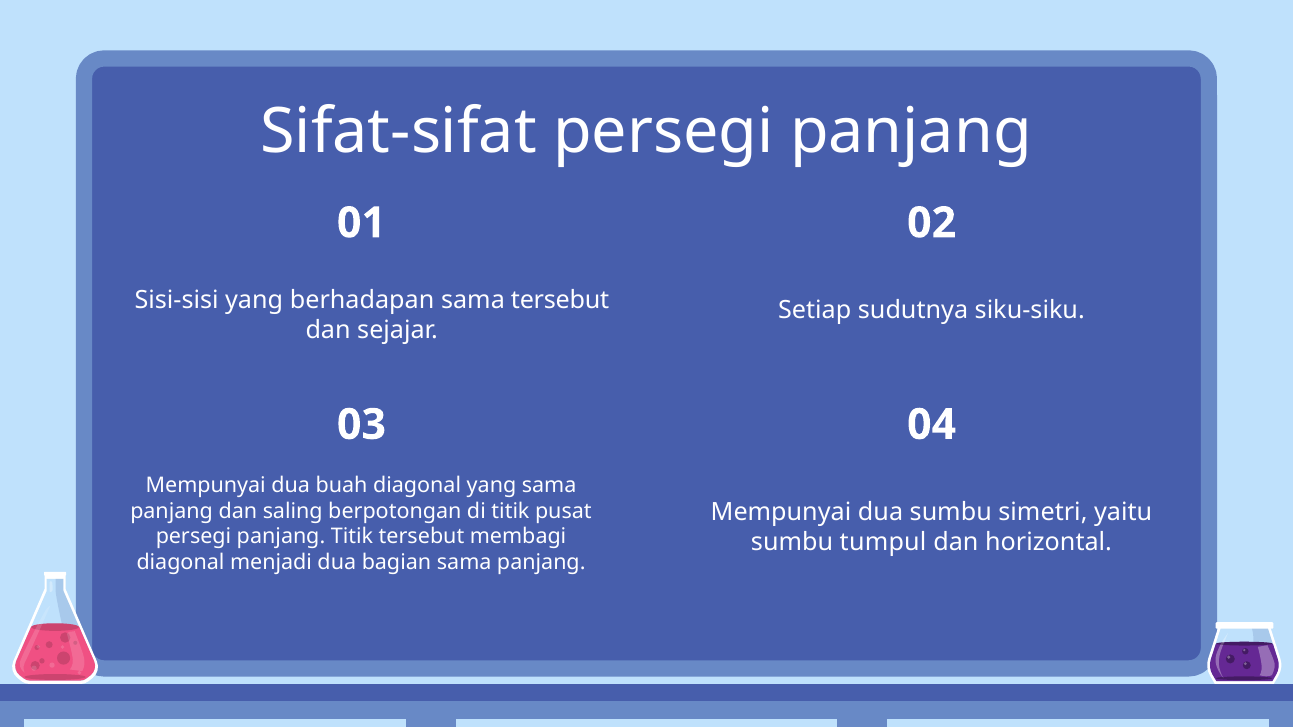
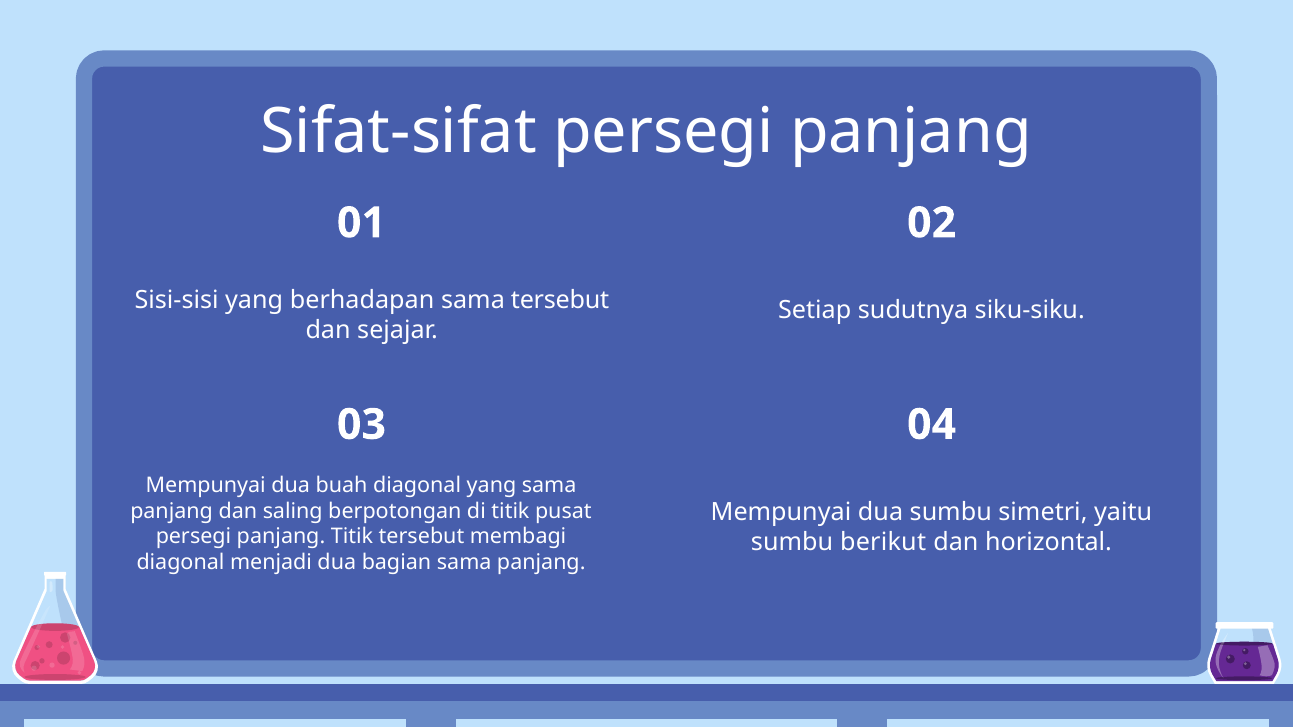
tumpul: tumpul -> berikut (883, 543)
